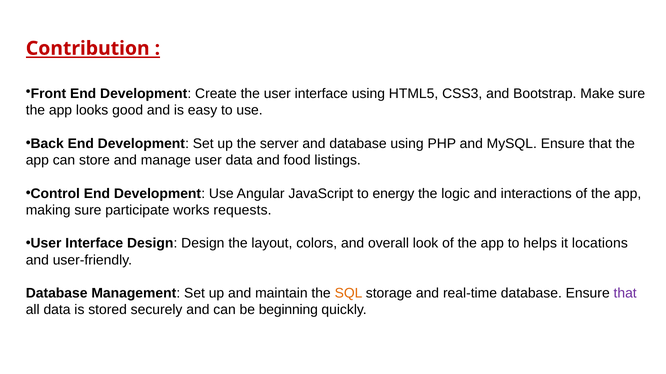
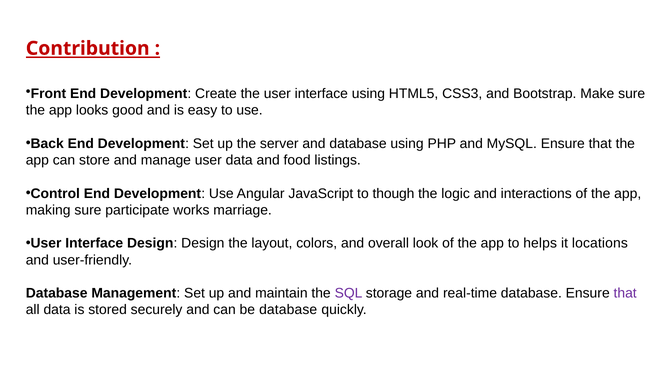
energy: energy -> though (394, 194)
requests: requests -> marriage (243, 210)
SQL colour: orange -> purple (349, 294)
be beginning: beginning -> database (288, 310)
